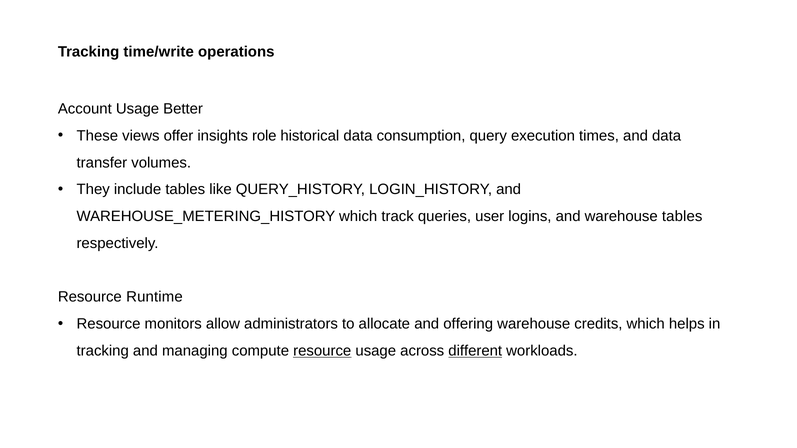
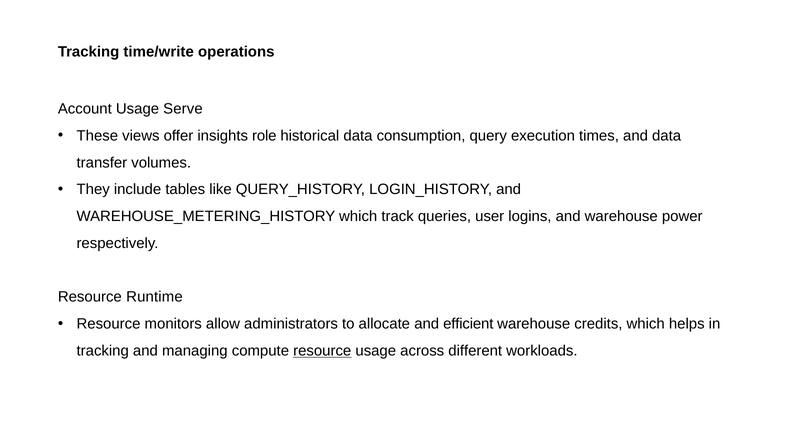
Better: Better -> Serve (183, 109)
warehouse tables: tables -> power (682, 217)
offering: offering -> efficient (468, 324)
different underline: present -> none (475, 351)
